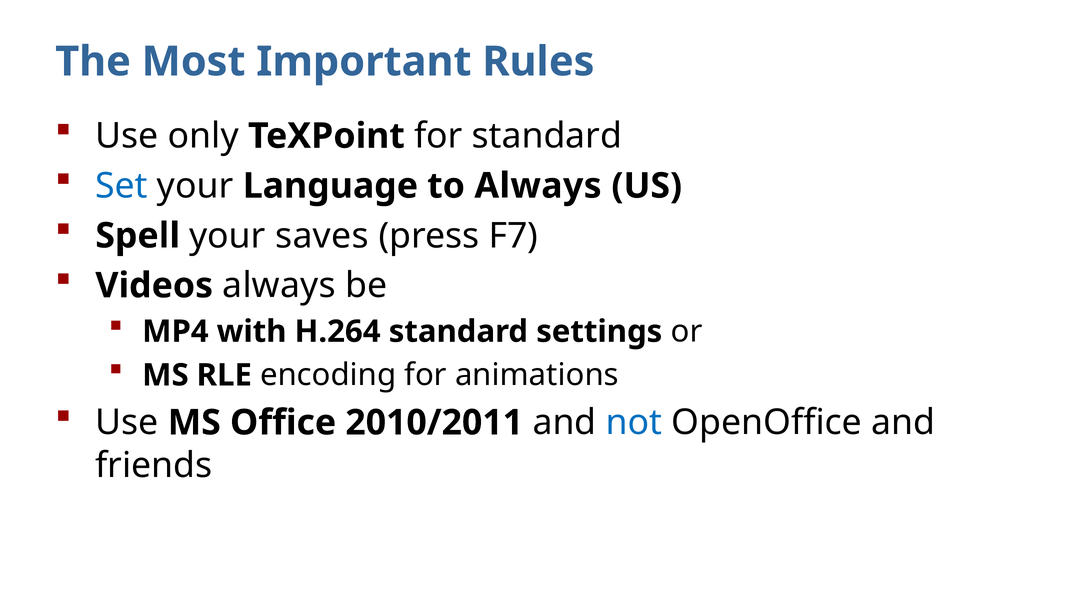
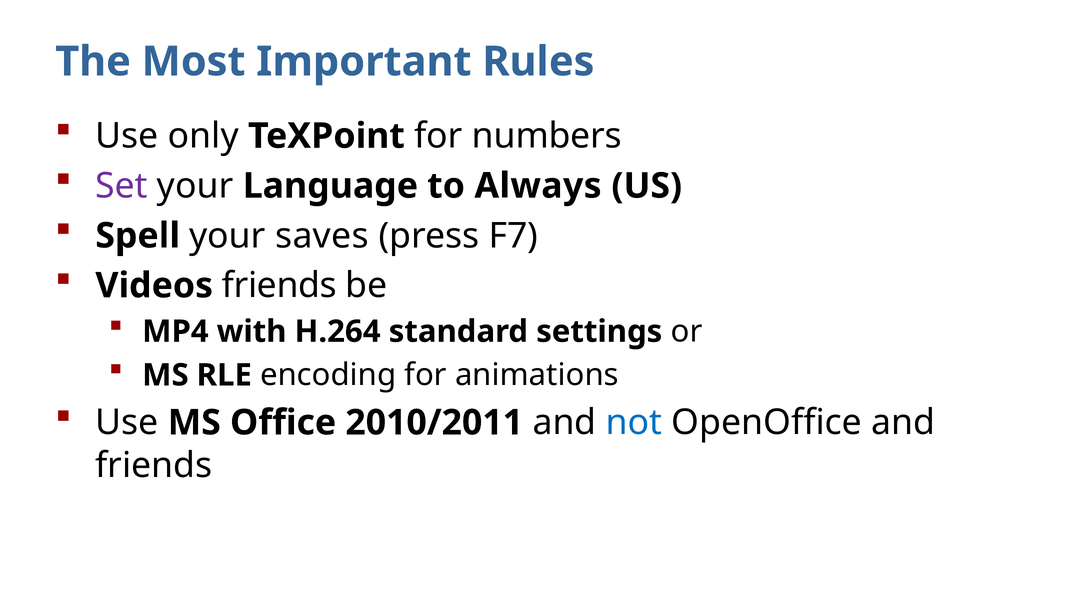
for standard: standard -> numbers (547, 136)
Set colour: blue -> purple (122, 186)
Videos always: always -> friends (279, 286)
